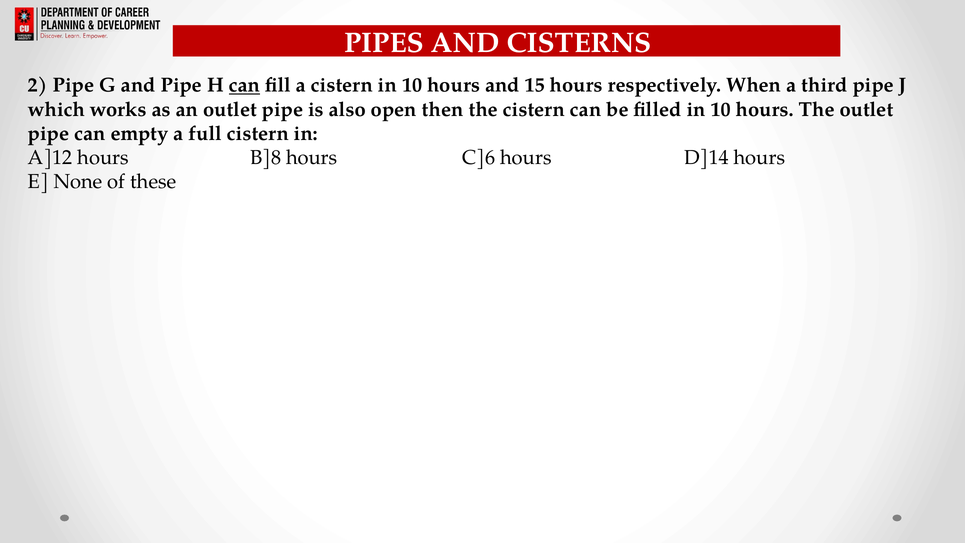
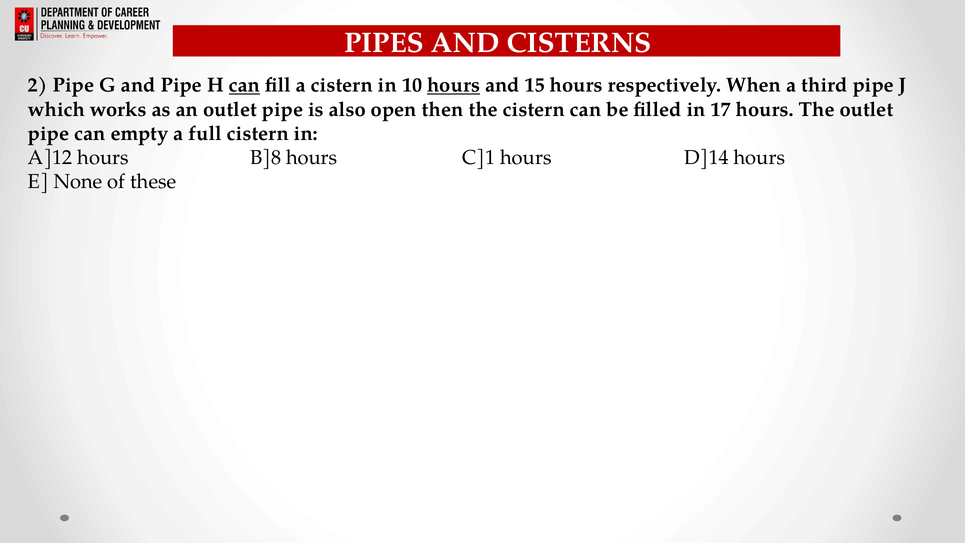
hours underline: none -> present (454, 85)
filled in 10: 10 -> 17 (721, 109)
C]6: C]6 -> C]1 (479, 158)
